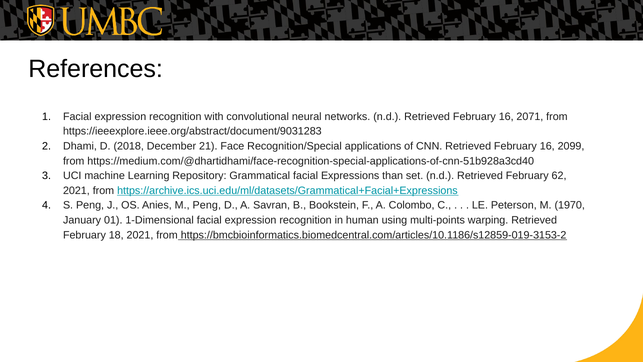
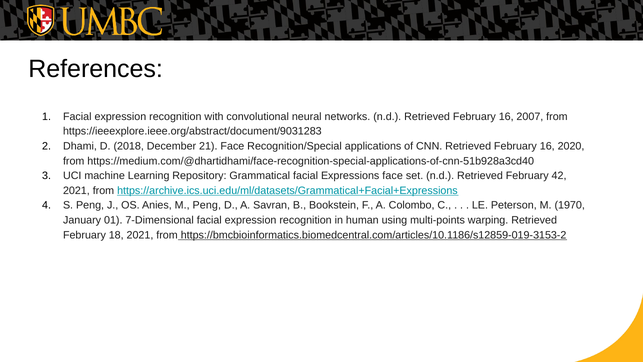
2071: 2071 -> 2007 (530, 117)
2099: 2099 -> 2020 (571, 146)
Expressions than: than -> face (393, 176)
62: 62 -> 42 (559, 176)
1-Dimensional: 1-Dimensional -> 7-Dimensional (160, 220)
